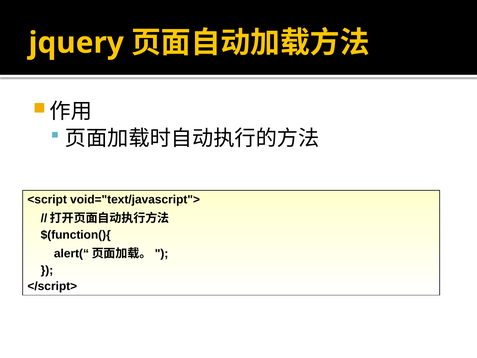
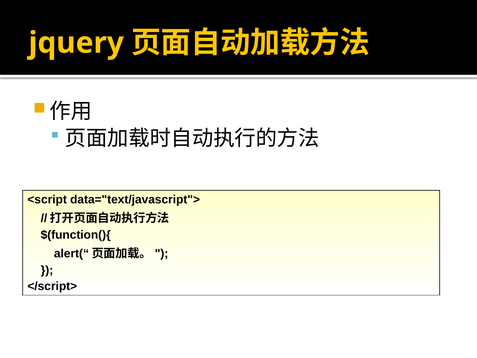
void="text/javascript">: void="text/javascript"> -> data="text/javascript"> (135, 199)
